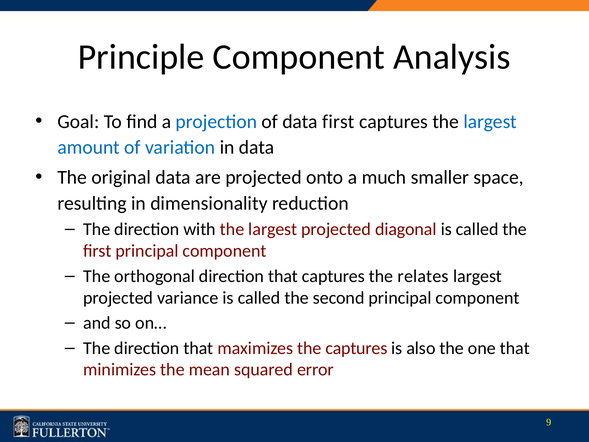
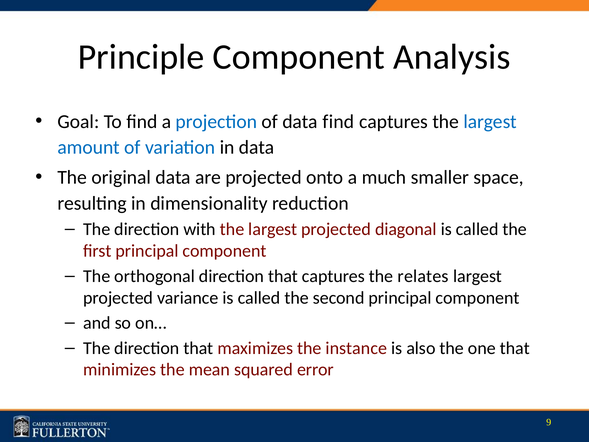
data first: first -> find (338, 122)
the captures: captures -> instance (356, 348)
